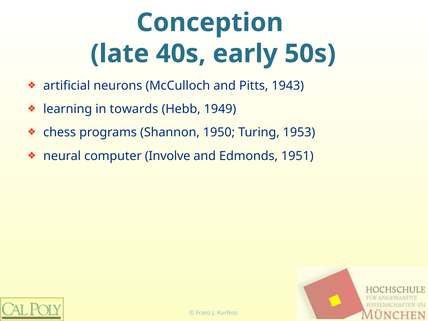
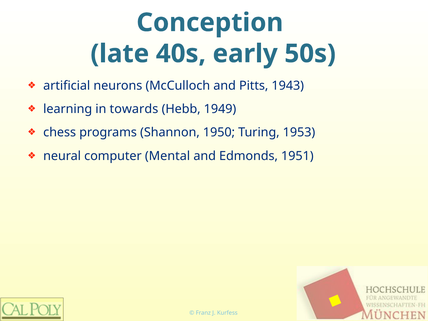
Involve: Involve -> Mental (168, 156)
